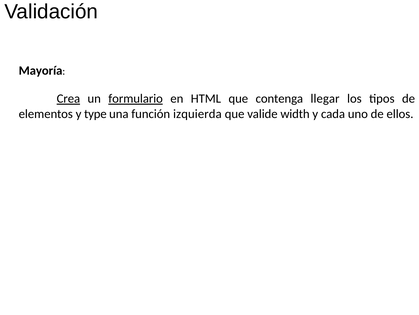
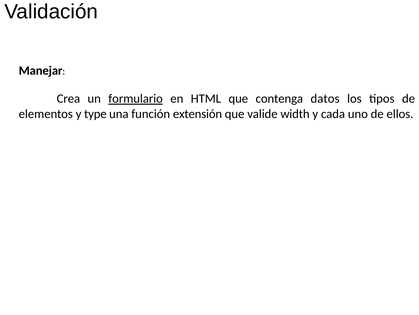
Mayoría: Mayoría -> Manejar (41, 71)
Crea underline: present -> none (68, 98)
llegar: llegar -> datos (325, 98)
izquierda: izquierda -> extensión (198, 114)
